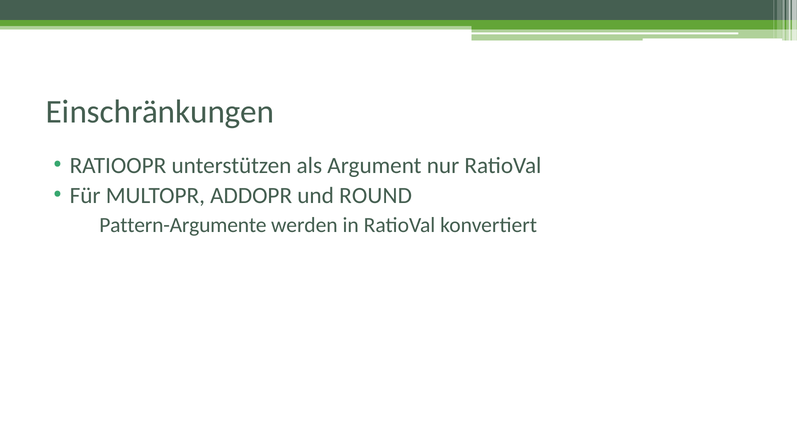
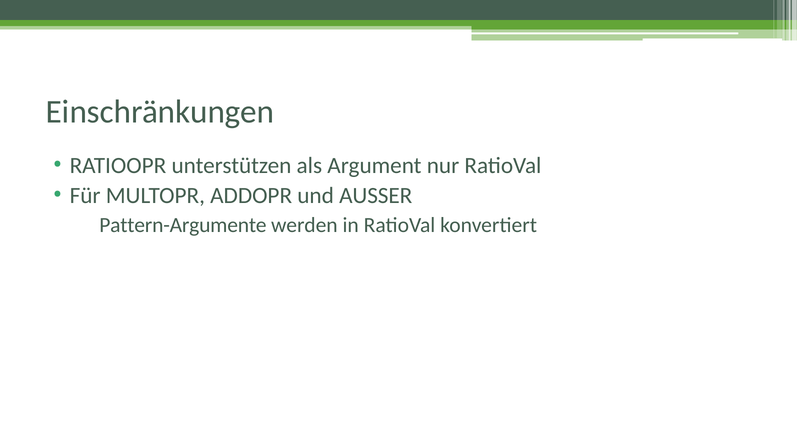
ROUND: ROUND -> AUSSER (376, 196)
